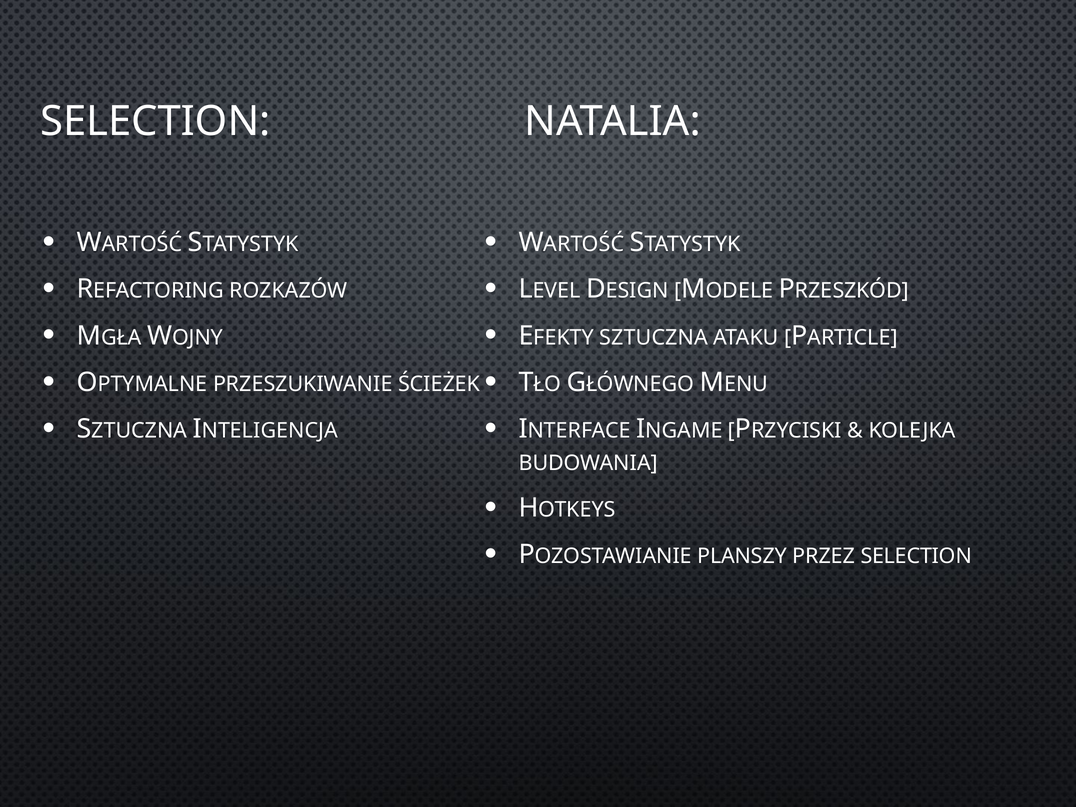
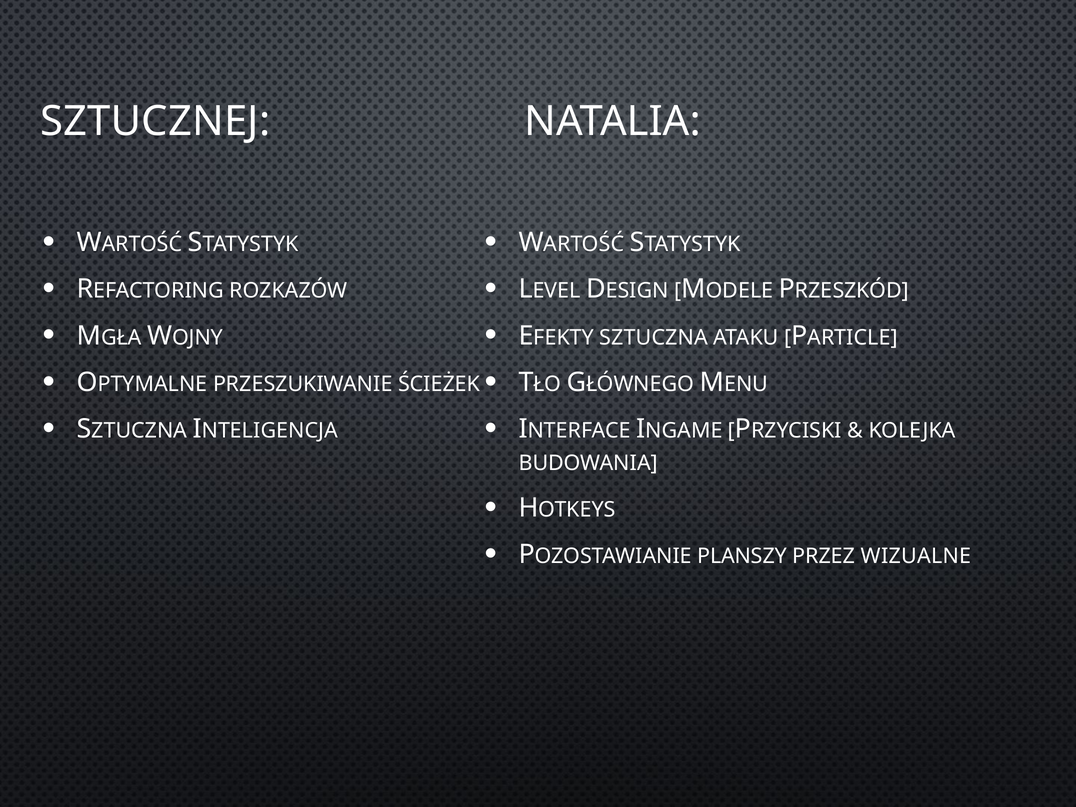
SELECTION: SELECTION -> SZTUCZNEJ (155, 122)
PRZEZ SELECTION: SELECTION -> WIZUALNE (916, 556)
